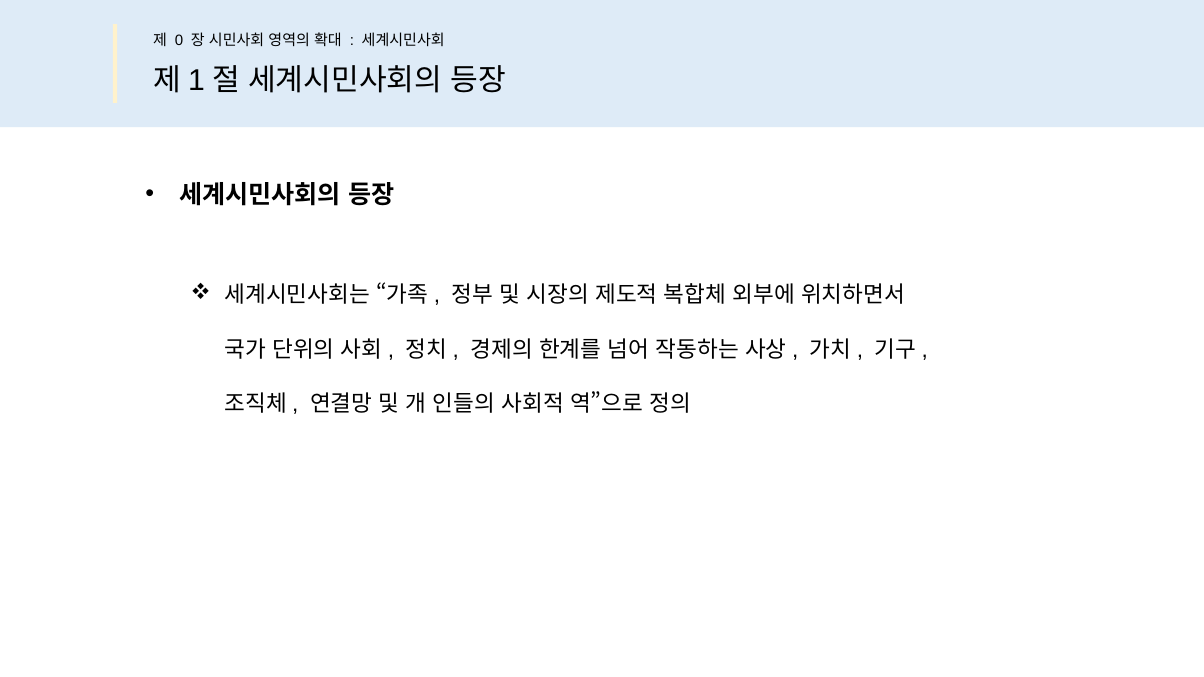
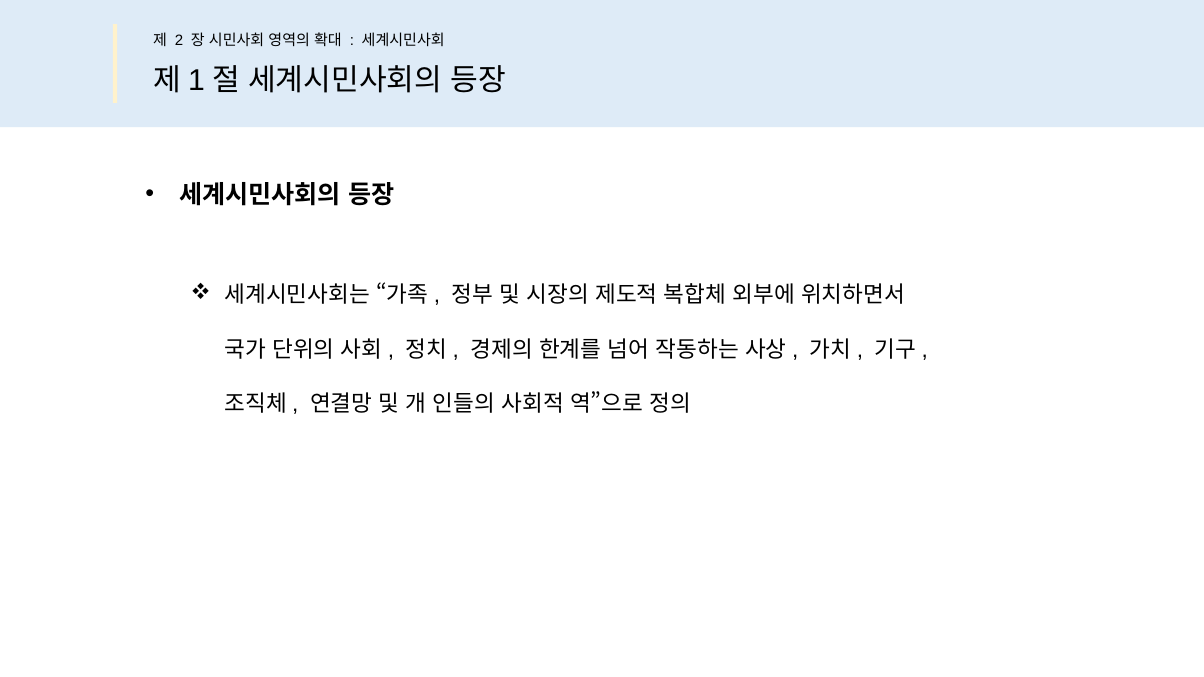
0: 0 -> 2 (179, 40)
